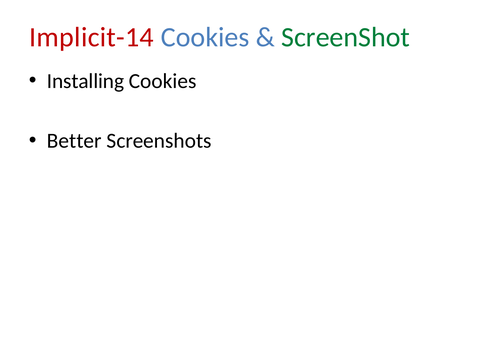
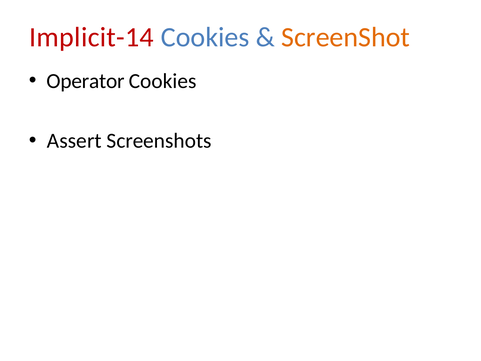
ScreenShot colour: green -> orange (346, 37)
Installing: Installing -> Operator (86, 81)
Better: Better -> Assert (74, 141)
